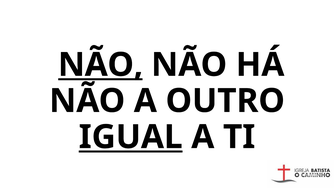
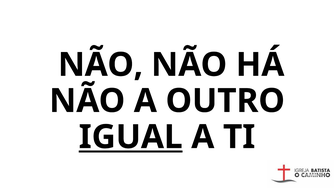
NÃO underline: present -> none (100, 65)
